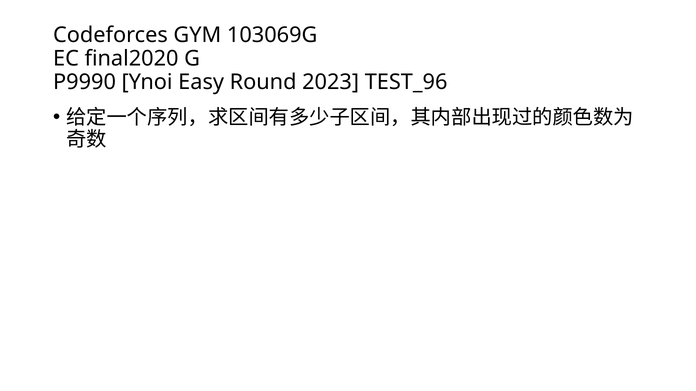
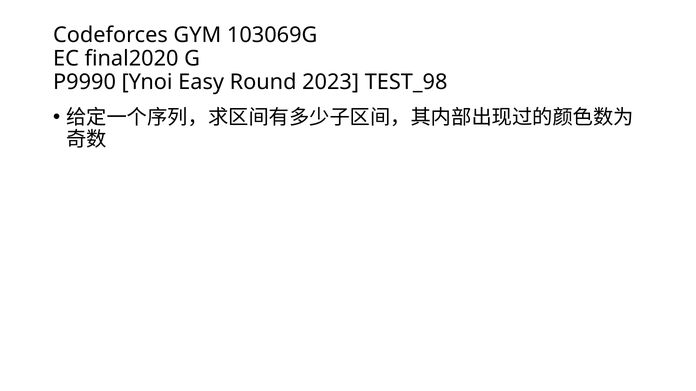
TEST_96: TEST_96 -> TEST_98 (406, 82)
